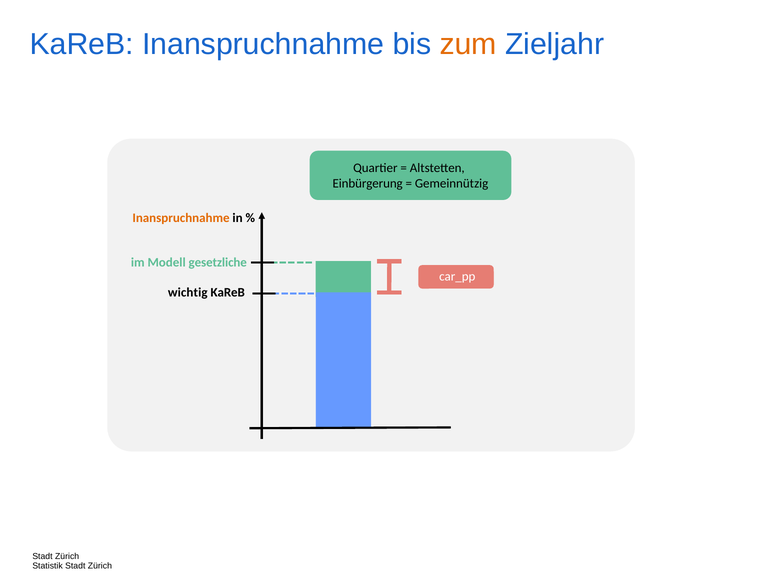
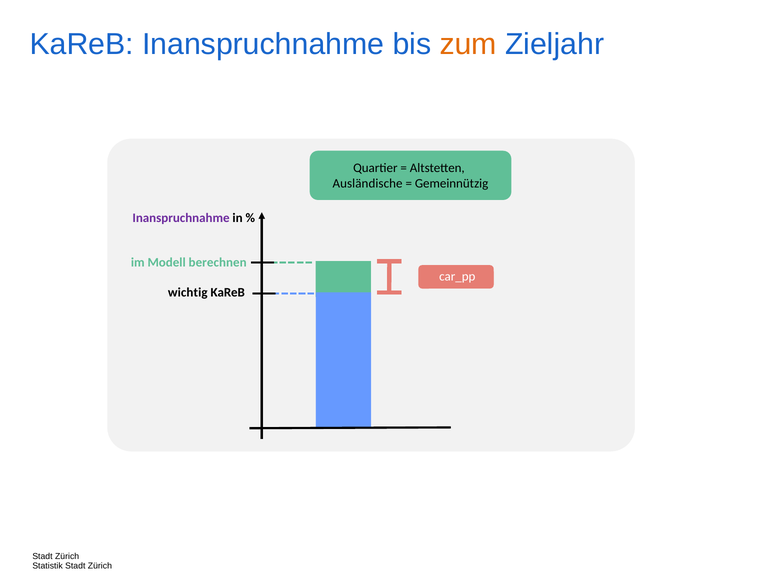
Einbürgerung: Einbürgerung -> Ausländische (368, 183)
Inanspruchnahme colour: orange -> purple (181, 218)
gesetzliche: gesetzliche -> berechnen (218, 263)
